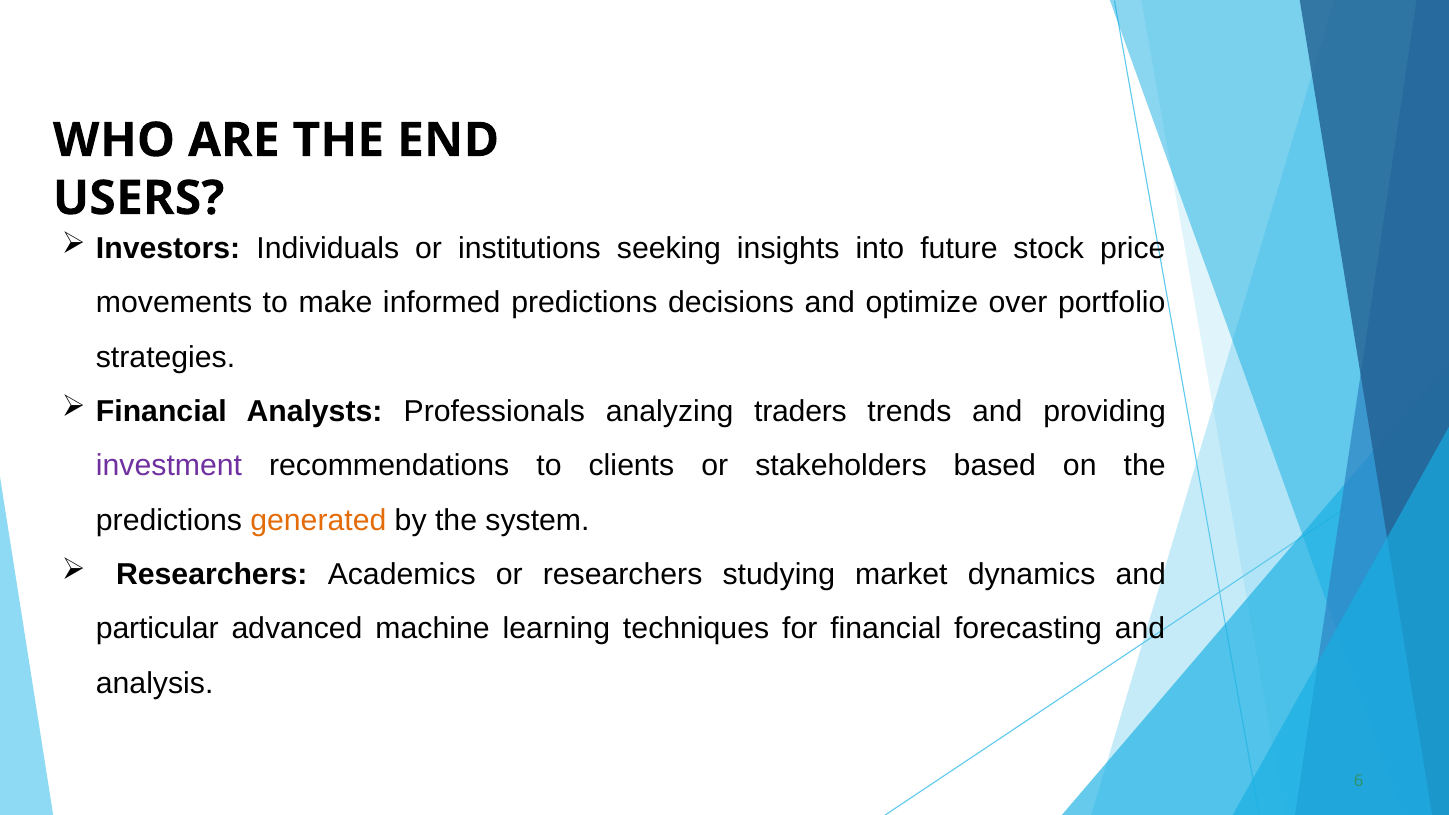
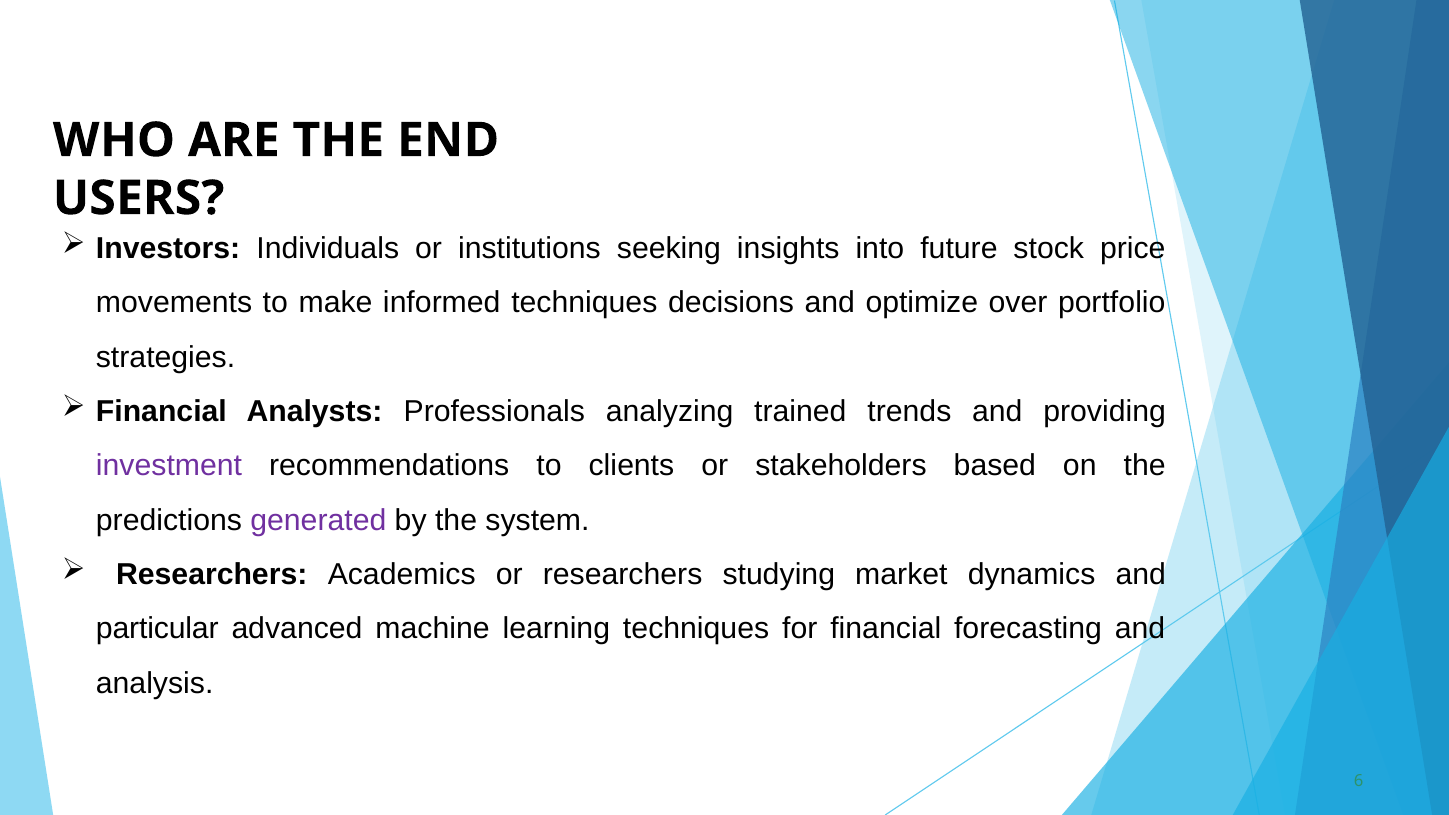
informed predictions: predictions -> techniques (584, 303)
traders: traders -> trained (800, 412)
generated colour: orange -> purple (318, 520)
